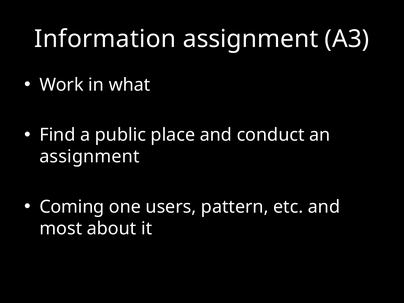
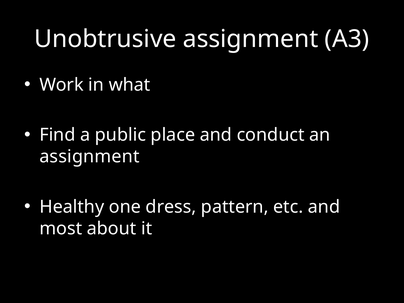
Information: Information -> Unobtrusive (105, 39)
Coming: Coming -> Healthy (72, 207)
users: users -> dress (171, 207)
